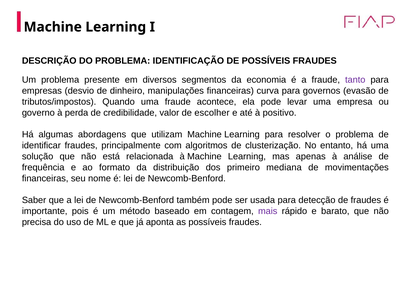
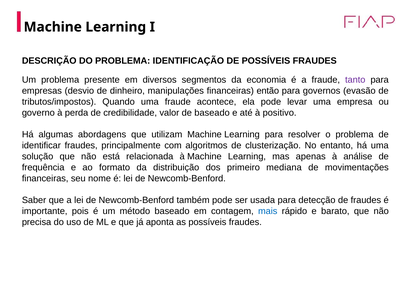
curva: curva -> então (268, 91)
de escolher: escolher -> baseado (212, 113)
mais colour: purple -> blue (268, 211)
